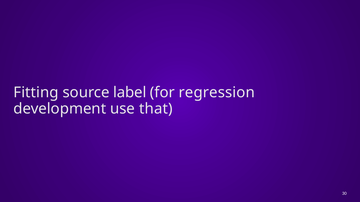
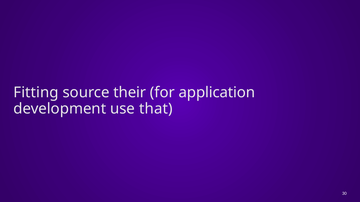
label: label -> their (130, 93)
regression: regression -> application (217, 93)
